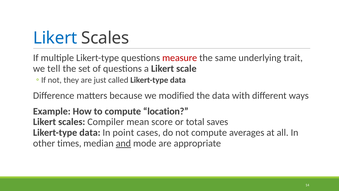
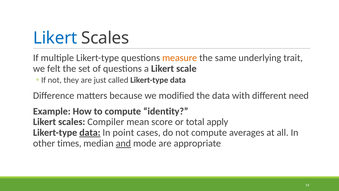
measure colour: red -> orange (180, 58)
tell: tell -> felt (54, 69)
ways: ways -> need (299, 95)
location: location -> identity (166, 111)
saves: saves -> apply (217, 122)
data underline: none -> present (90, 132)
